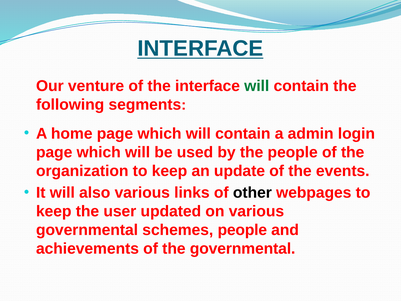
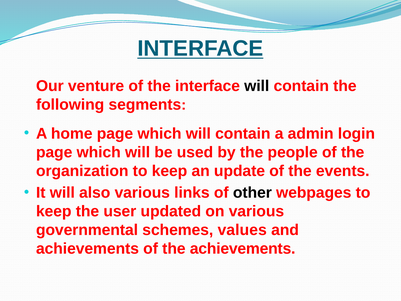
will colour: green -> black (257, 86)
schemes people: people -> values (242, 230)
the governmental: governmental -> achievements (243, 249)
